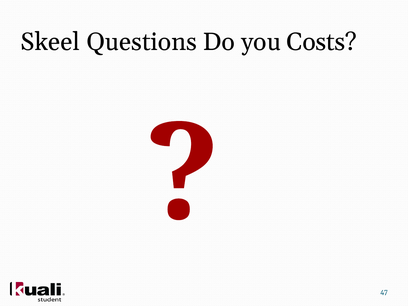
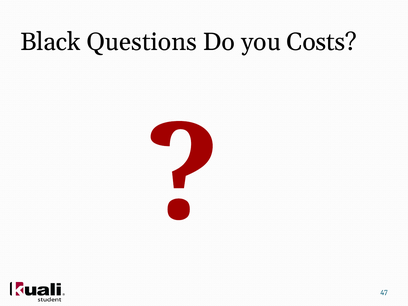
Skeel: Skeel -> Black (50, 42)
